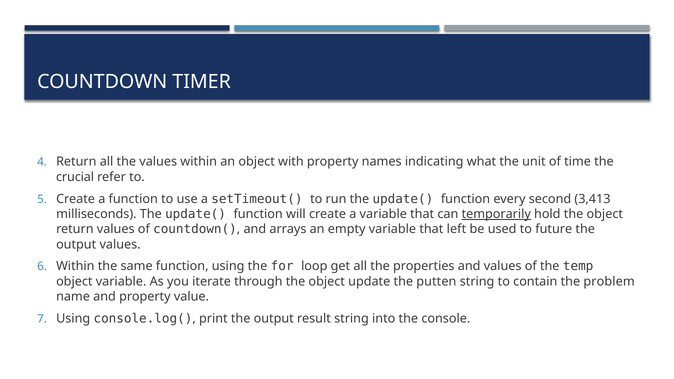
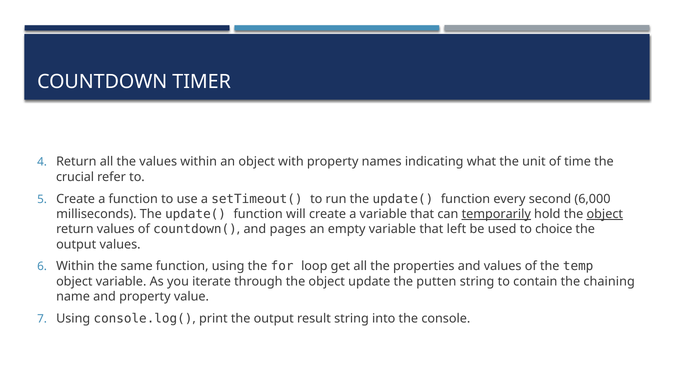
3,413: 3,413 -> 6,000 (593, 199)
object underline: none -> present (605, 214)
arrays: arrays -> pages (288, 229)
future: future -> choice (554, 229)
problem: problem -> chaining (609, 282)
